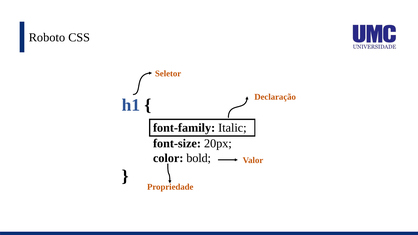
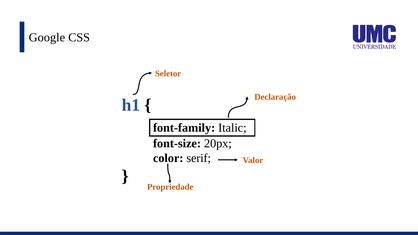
Roboto: Roboto -> Google (47, 37)
bold: bold -> serif (199, 158)
